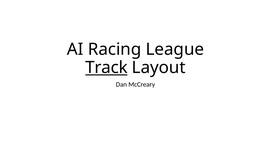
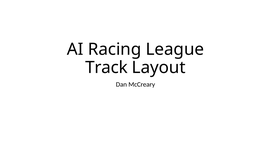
Track underline: present -> none (106, 68)
